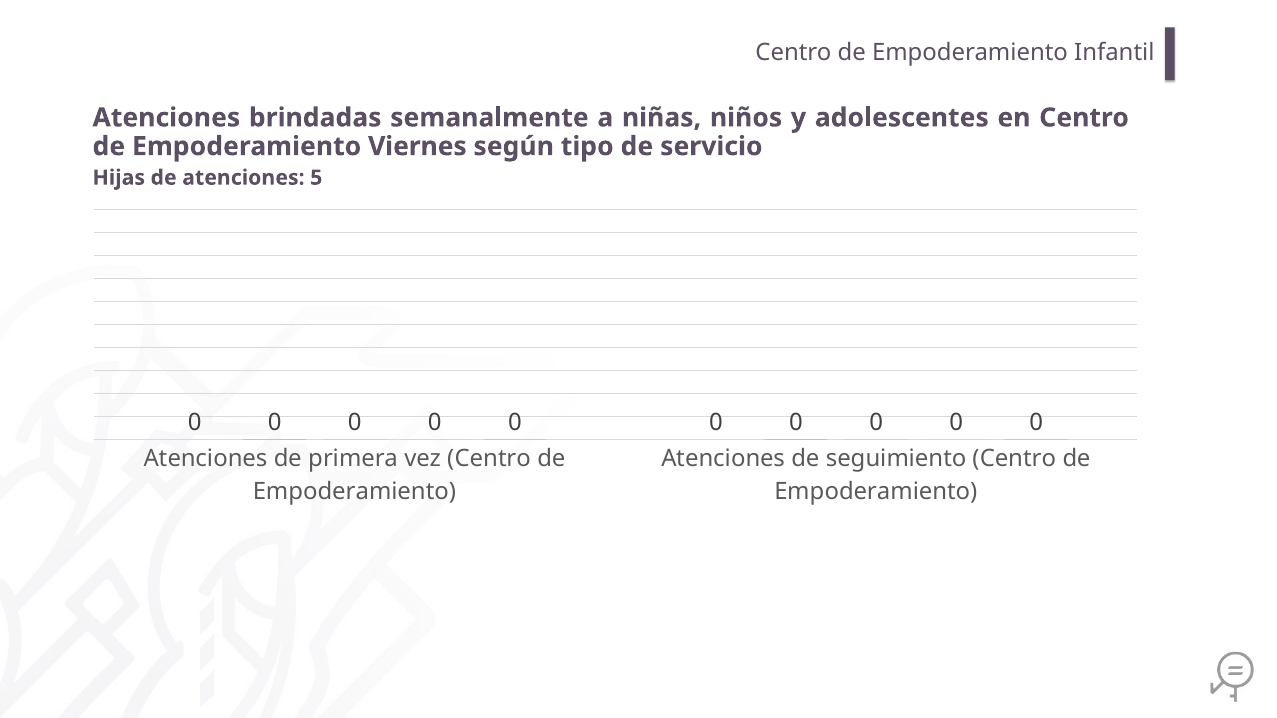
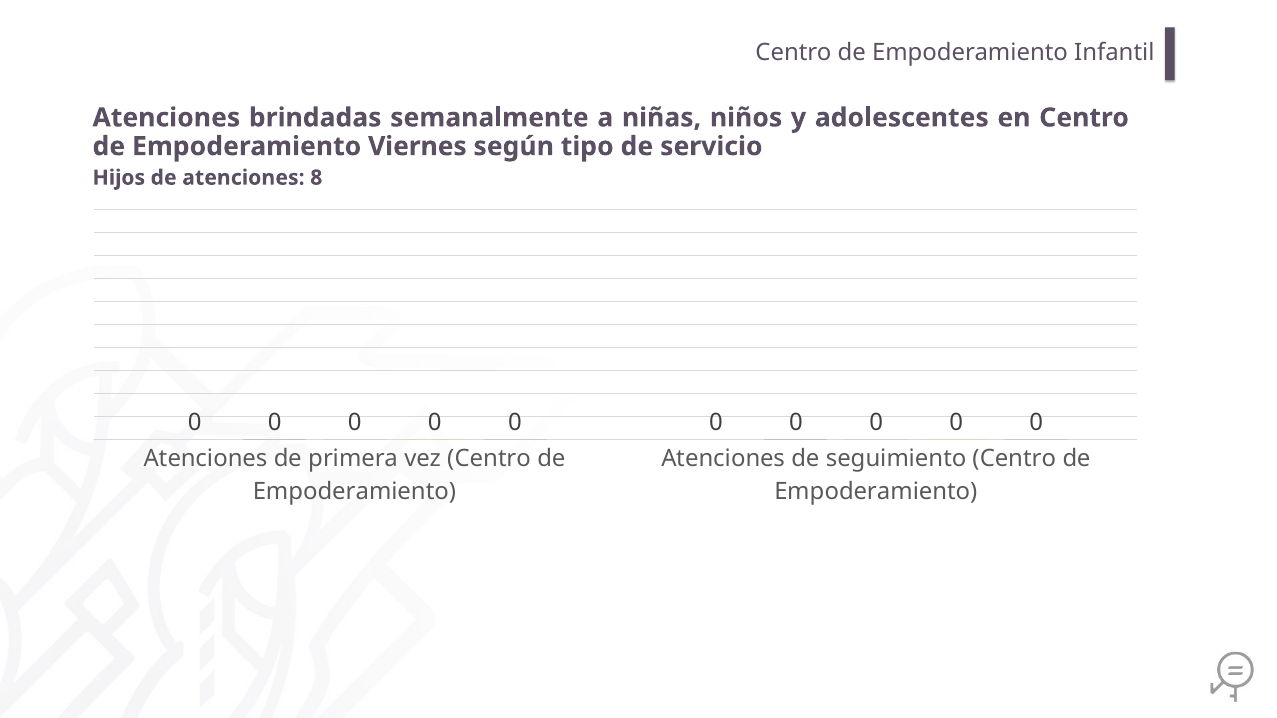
Hijas: Hijas -> Hijos (119, 178)
5: 5 -> 8 (316, 178)
